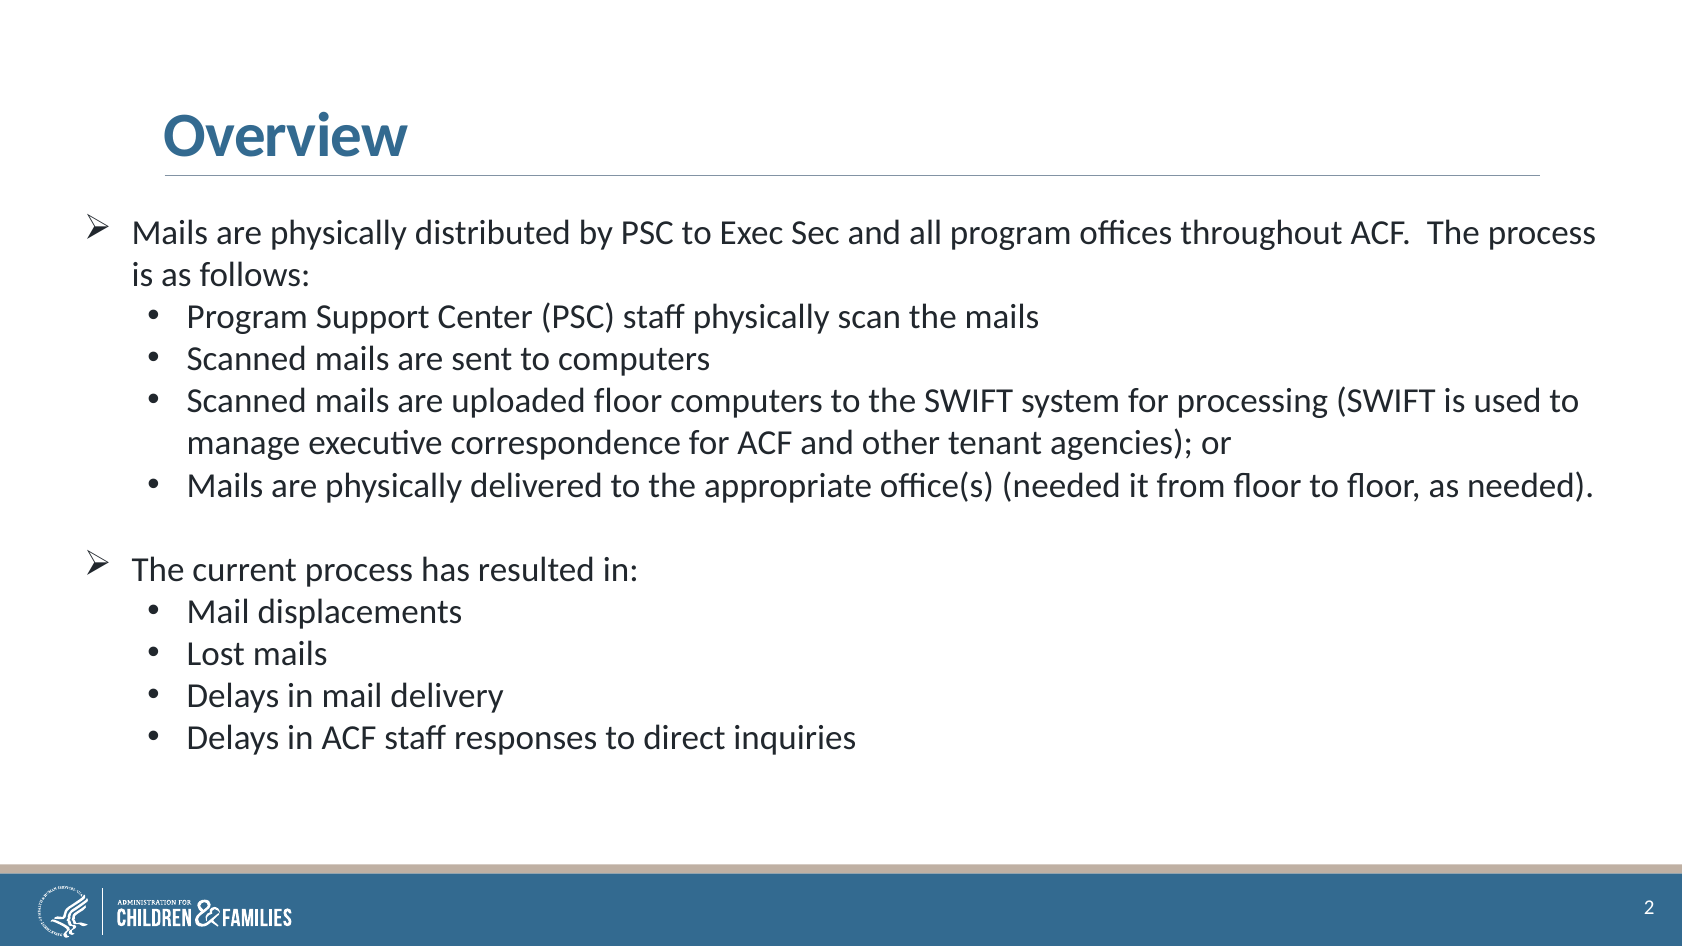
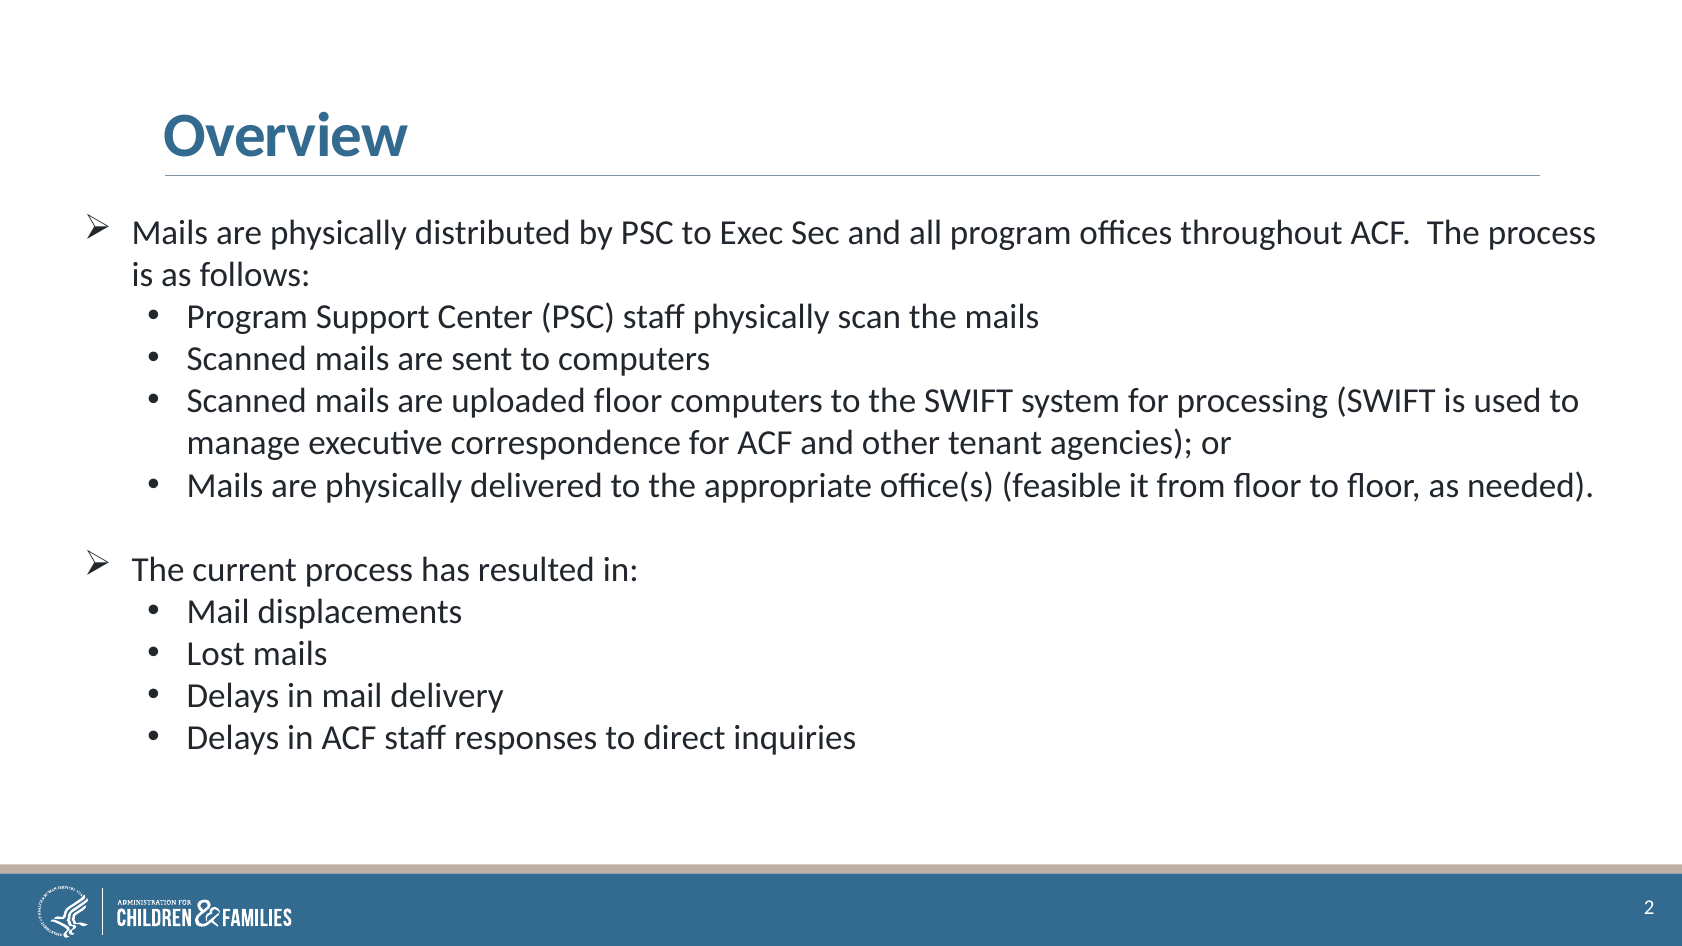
office(s needed: needed -> feasible (1062, 486)
